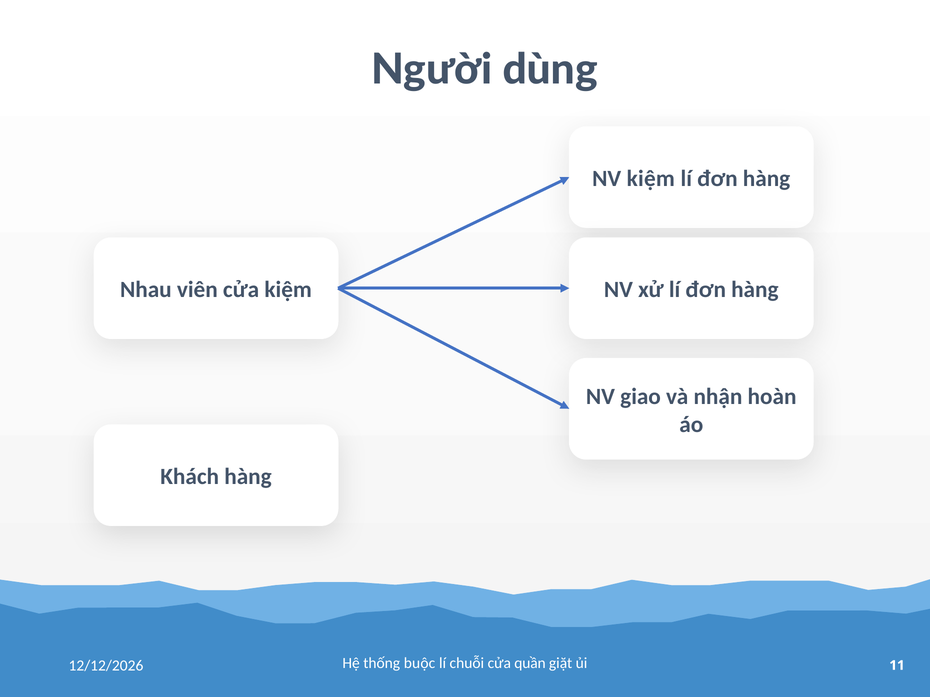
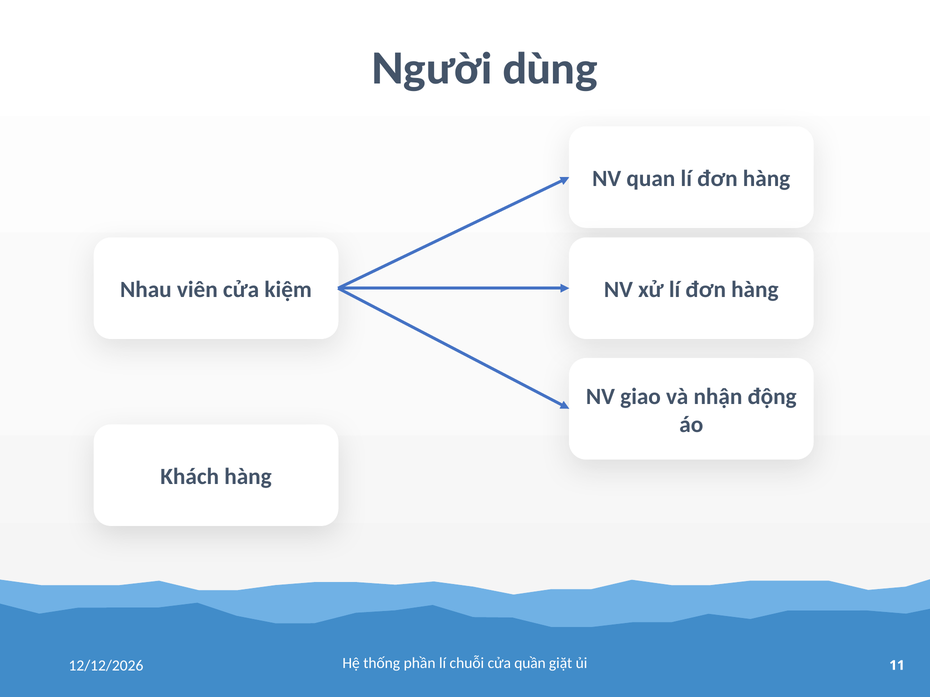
NV kiệm: kiệm -> quan (651, 179)
hoàn: hoàn -> động (772, 397)
buộc: buộc -> phần (420, 664)
